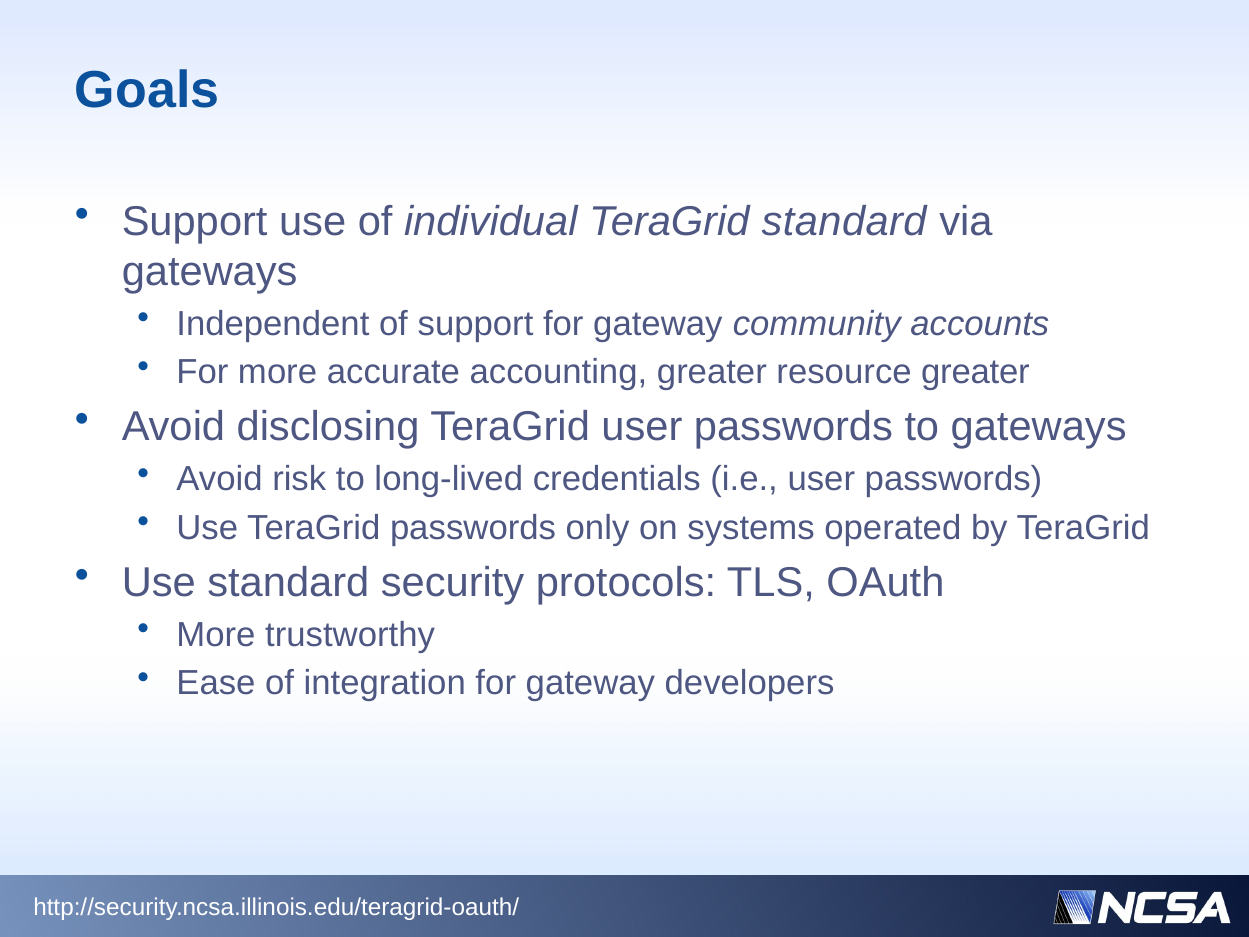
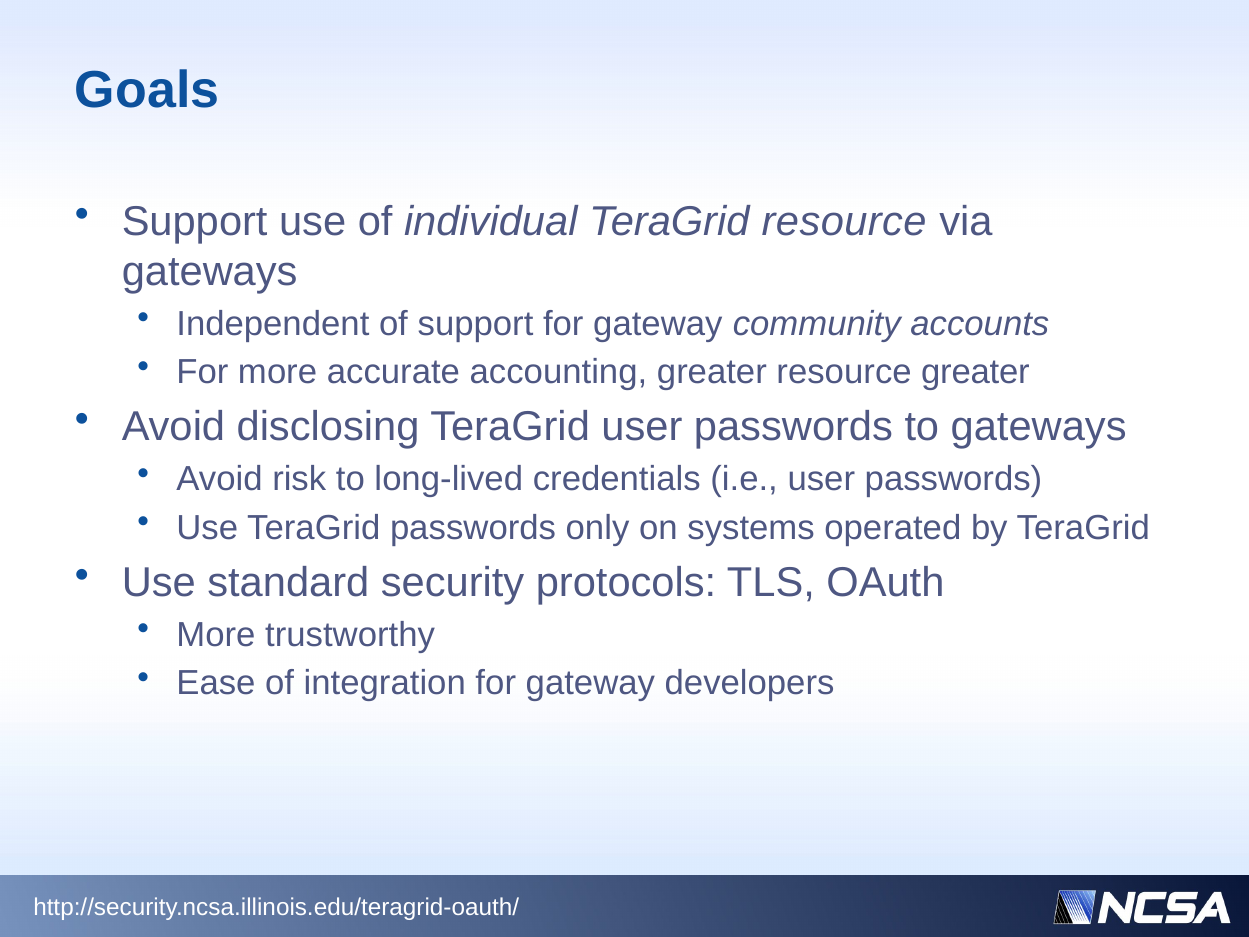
TeraGrid standard: standard -> resource (844, 221)
